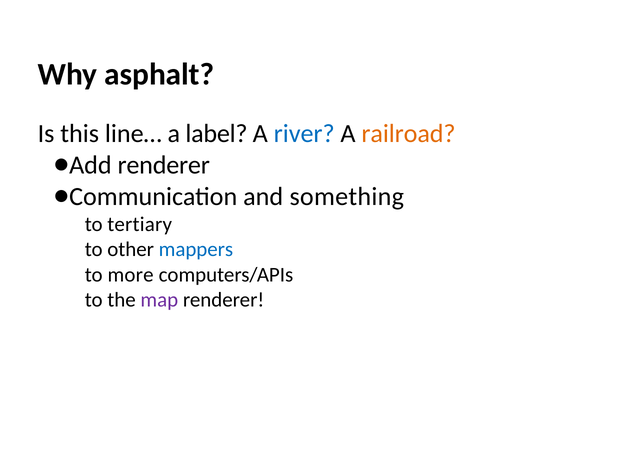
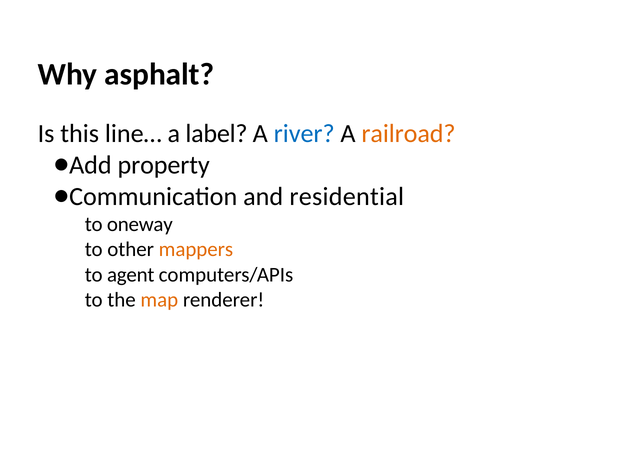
renderer: renderer -> property (164, 165)
something: something -> residential (347, 197)
tertiary: tertiary -> oneway (140, 224)
mappers colour: blue -> orange (196, 250)
more: more -> agent (131, 275)
map colour: purple -> orange (159, 300)
